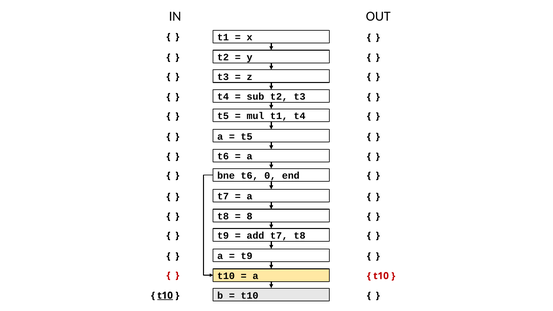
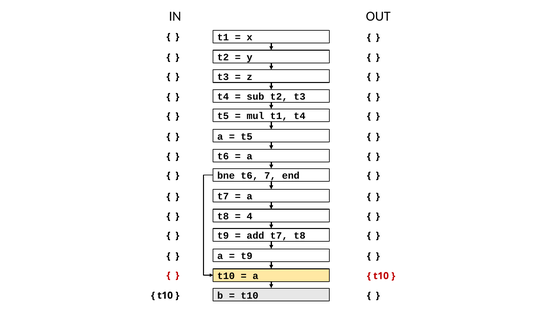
0: 0 -> 7 (270, 176)
8: 8 -> 4 (250, 216)
t10 underline: present -> none (165, 295)
